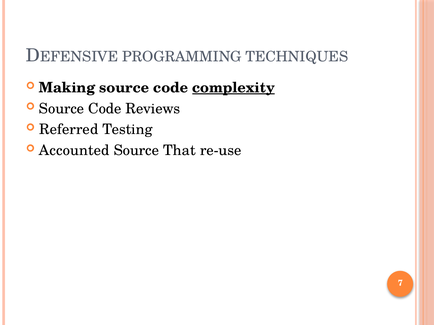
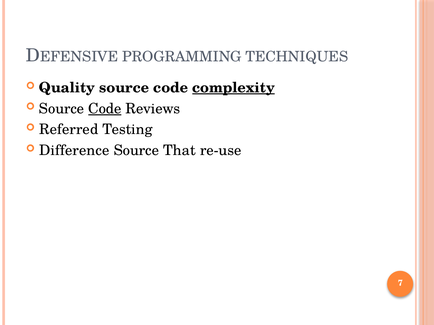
Making: Making -> Quality (67, 88)
Code underline: none -> present (105, 109)
Accounted: Accounted -> Difference (74, 151)
